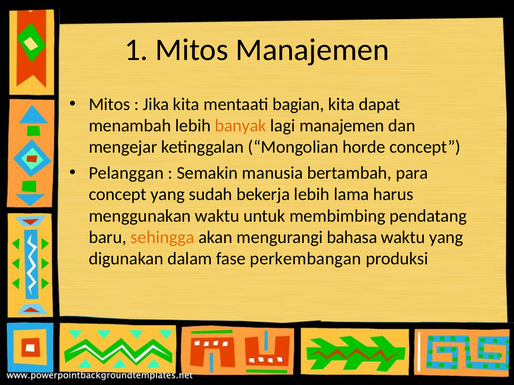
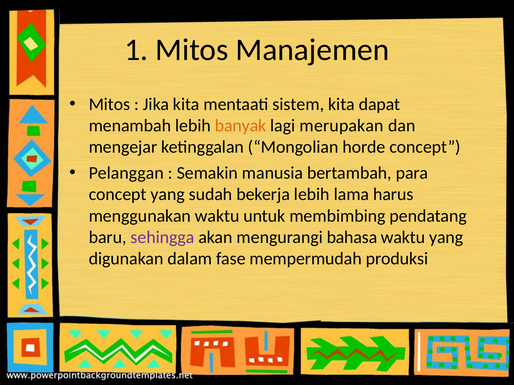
bagian: bagian -> sistem (298, 104)
lagi manajemen: manajemen -> merupakan (342, 126)
sehingga colour: orange -> purple (162, 238)
perkembangan: perkembangan -> mempermudah (306, 259)
